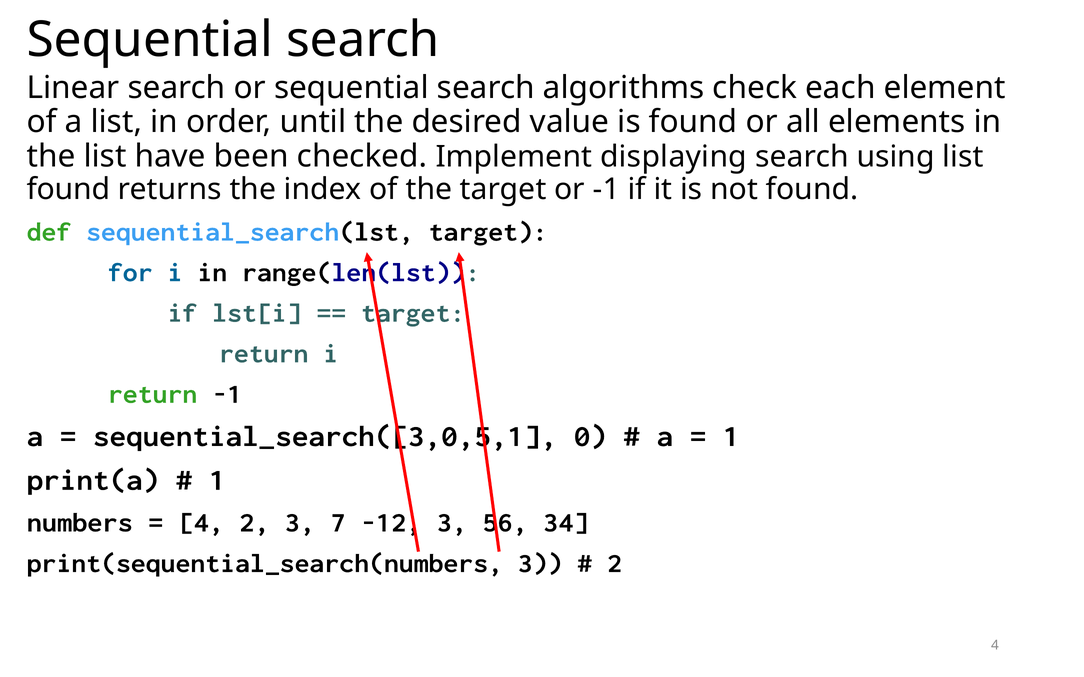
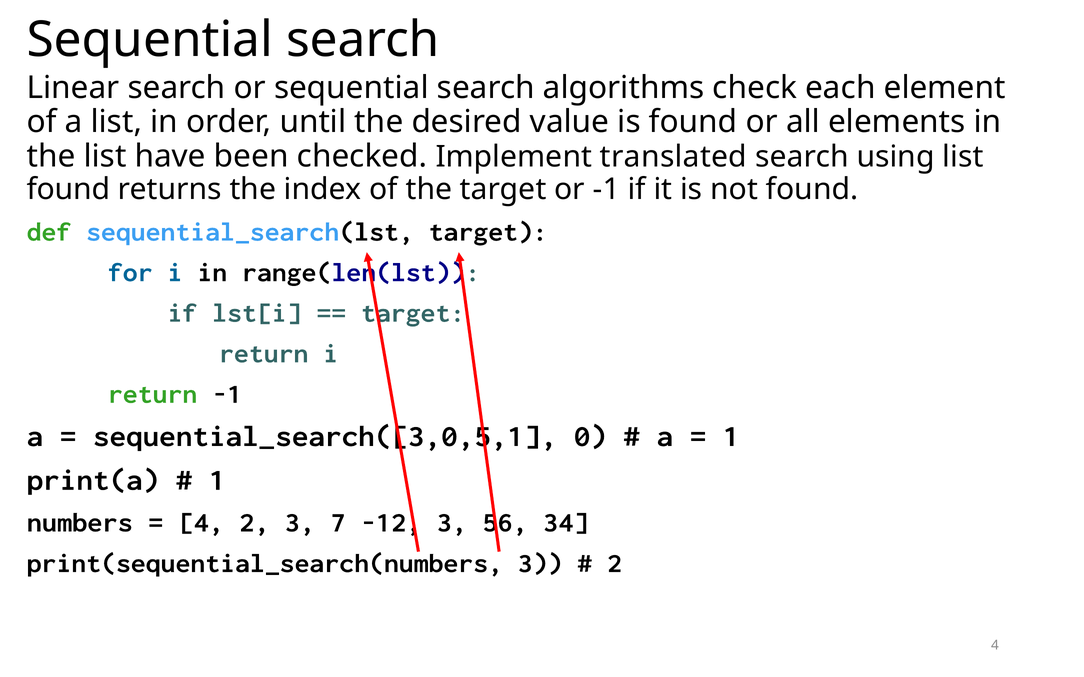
displaying: displaying -> translated (673, 157)
